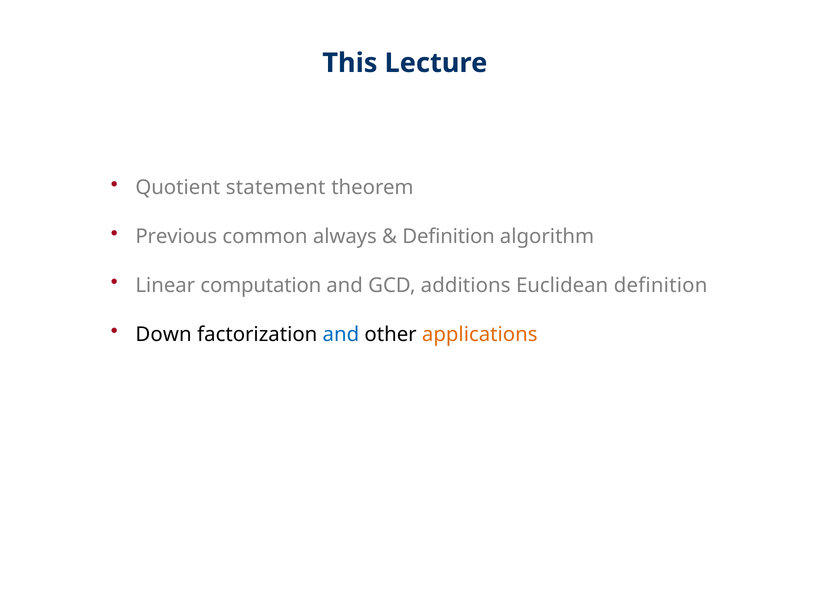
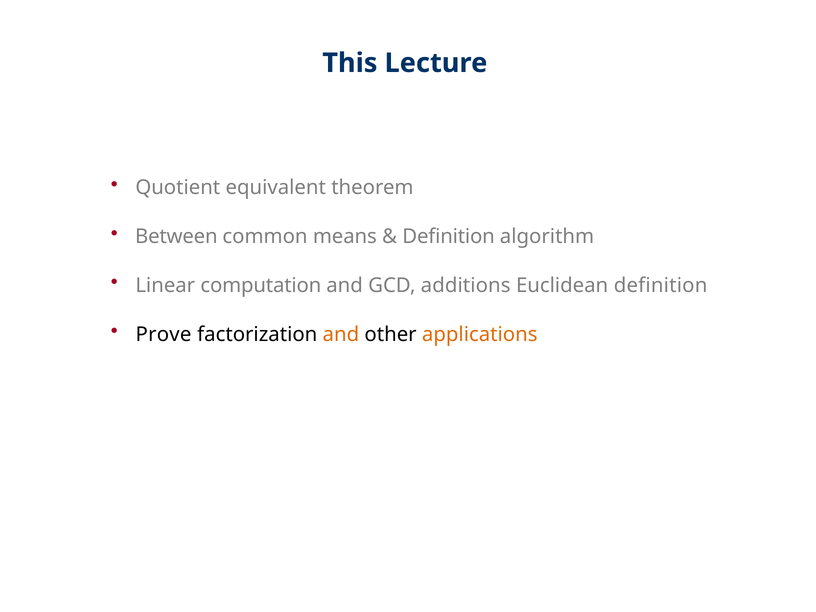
statement: statement -> equivalent (276, 188)
Previous: Previous -> Between (176, 237)
always: always -> means (345, 237)
Down: Down -> Prove (164, 335)
and colour: blue -> orange (341, 335)
